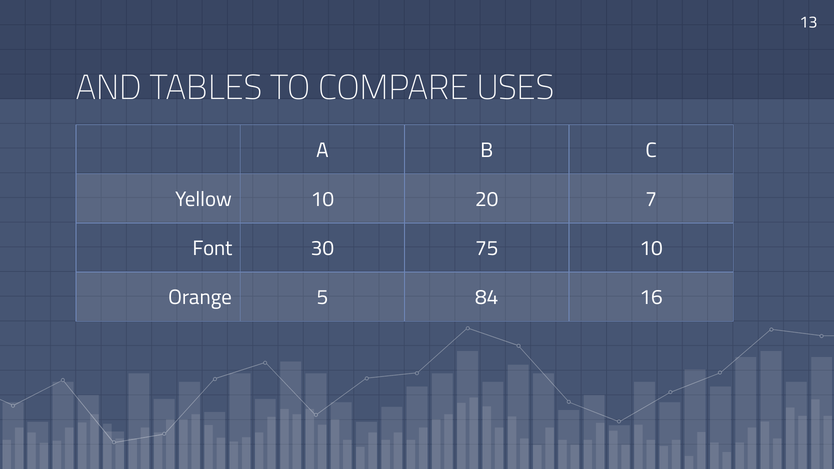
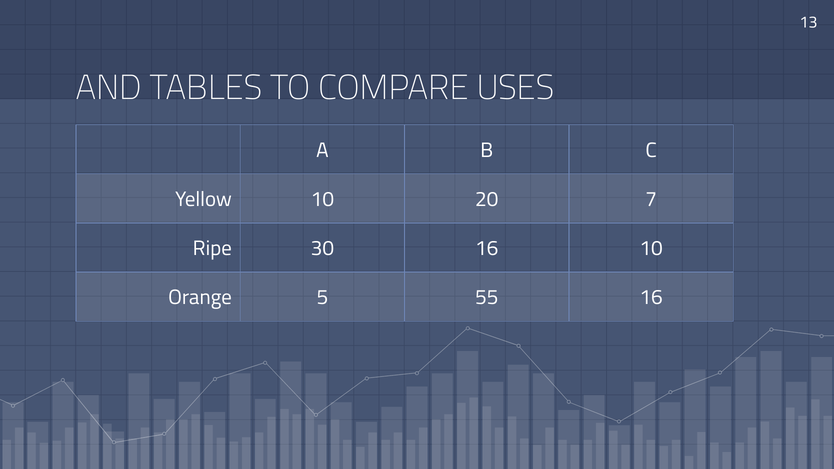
Font: Font -> Ripe (212, 248)
30 75: 75 -> 16 (487, 248)
84: 84 -> 55 (487, 298)
